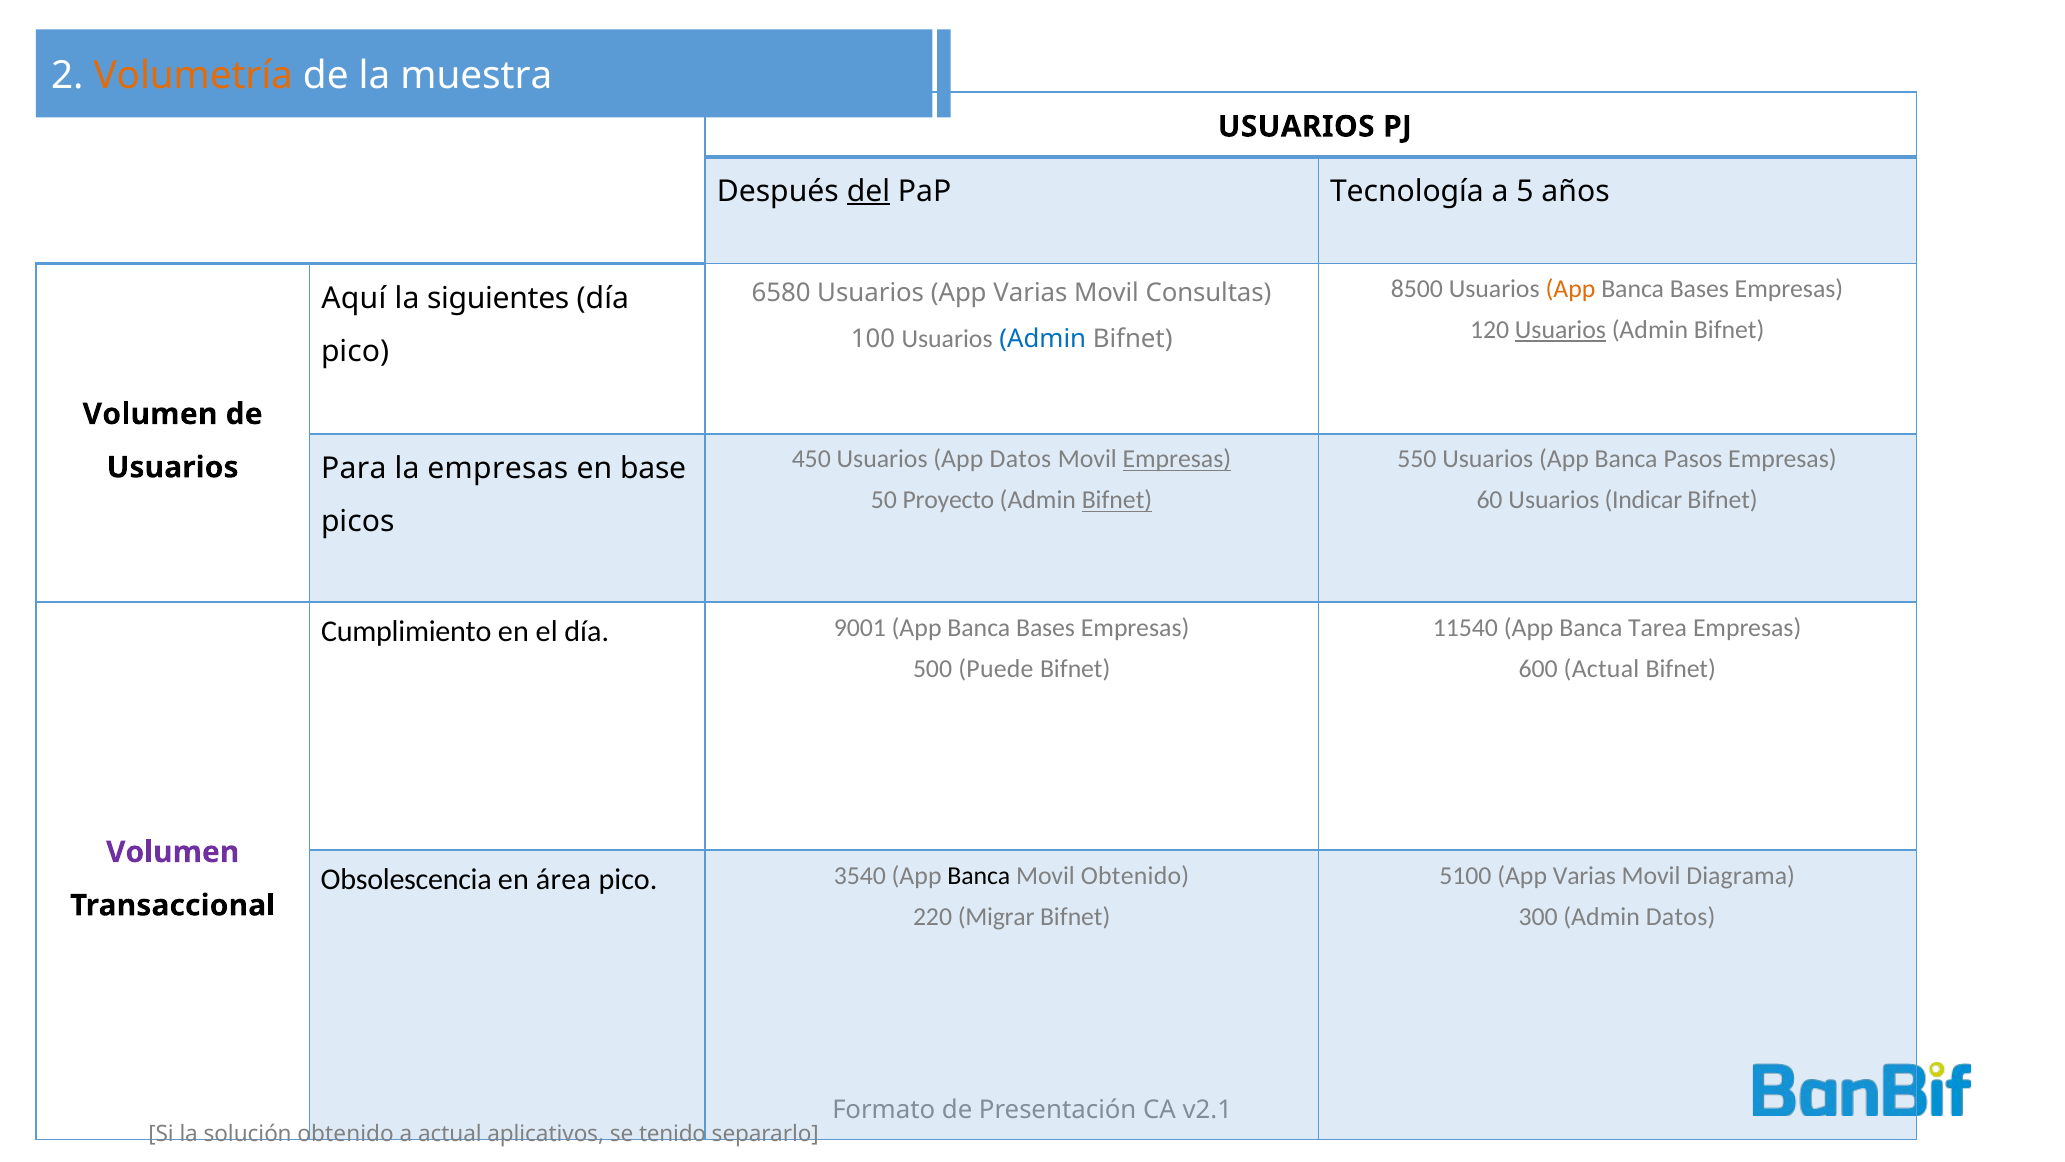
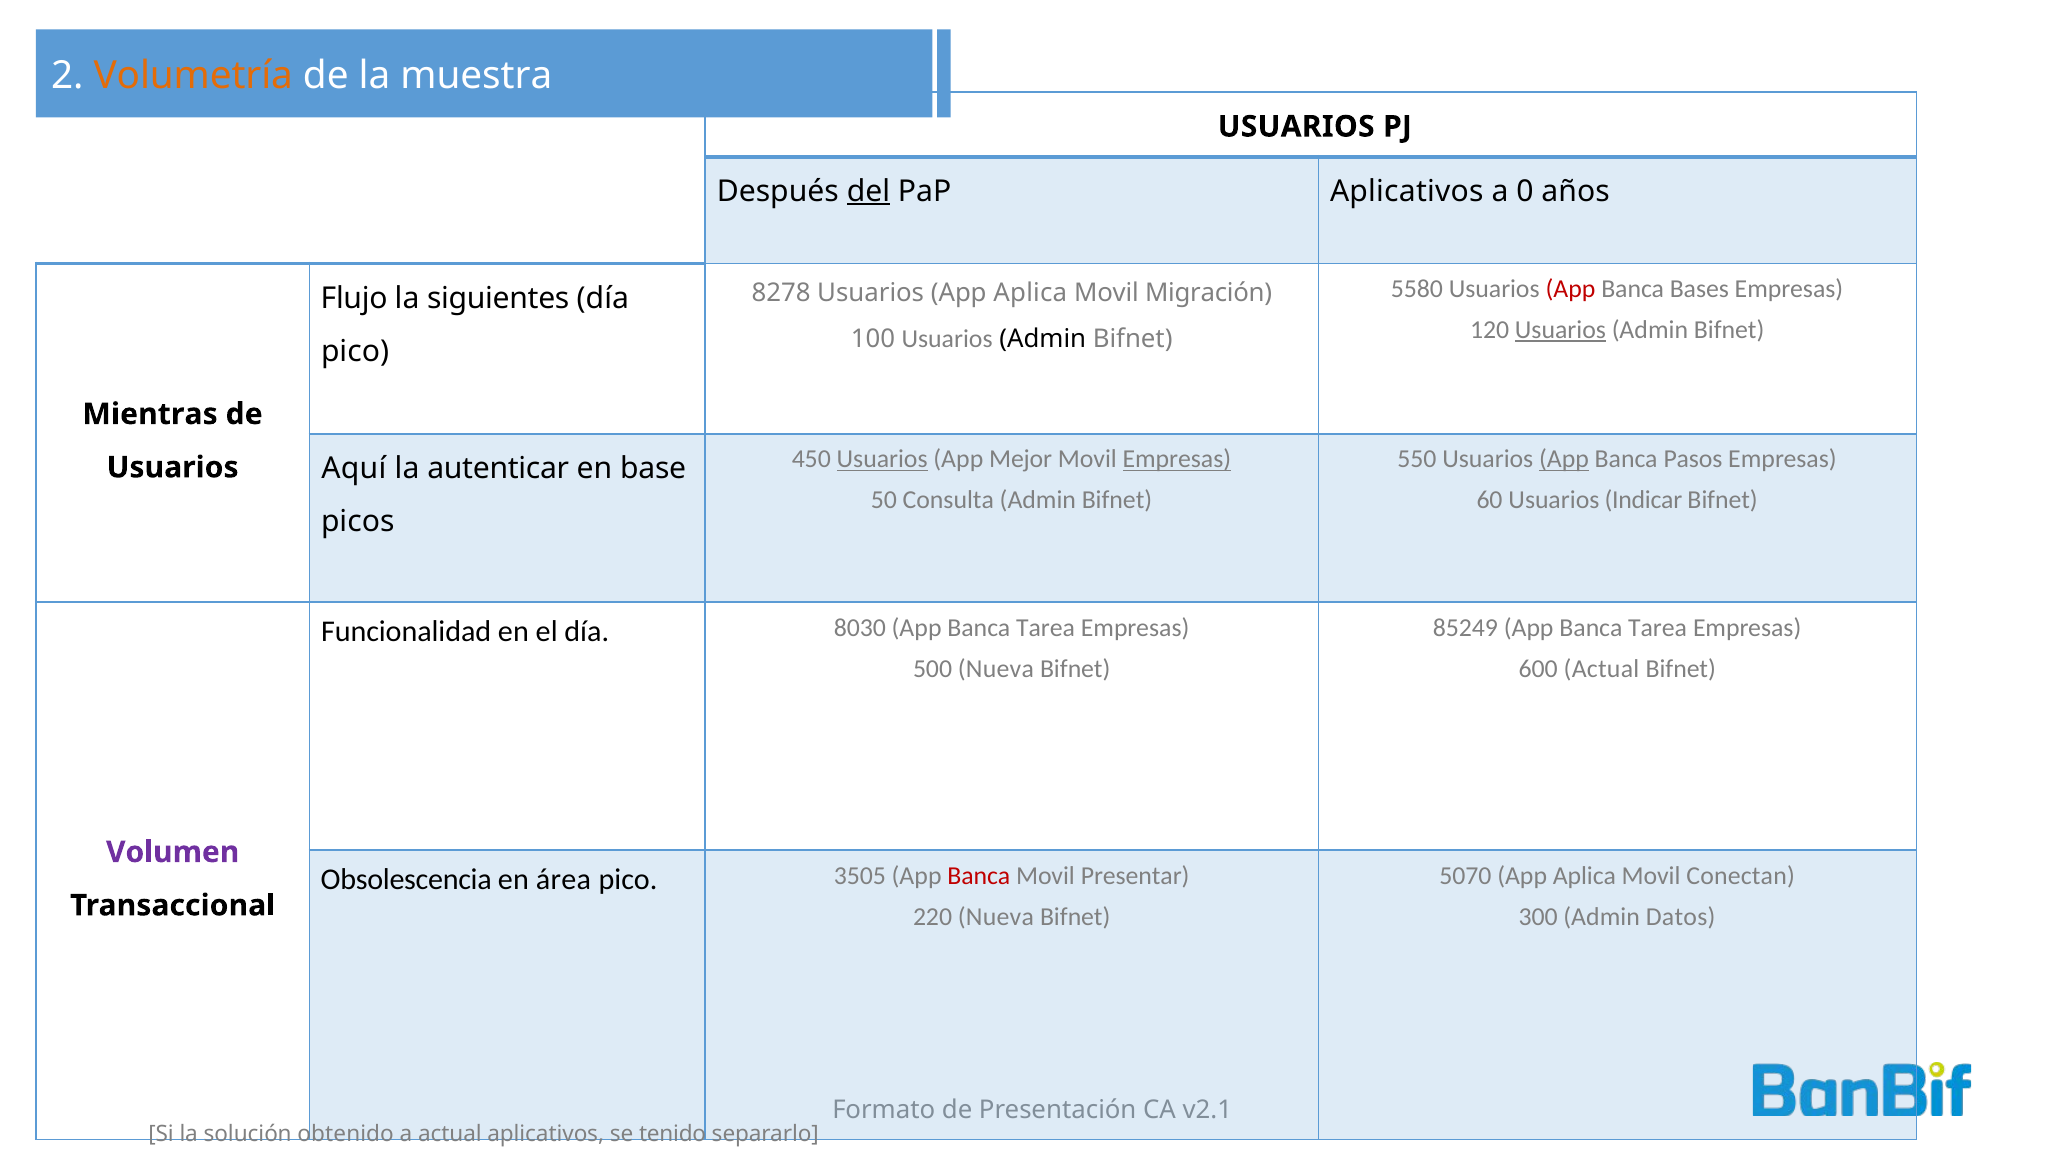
PaP Tecnología: Tecnología -> Aplicativos (1407, 191)
5: 5 -> 0 (1525, 191)
8500: 8500 -> 5580 (1417, 289)
App colour: orange -> red (1571, 289)
6580: 6580 -> 8278 (781, 293)
Usuarios App Varias: Varias -> Aplica (1030, 293)
Consultas: Consultas -> Migración (1209, 293)
Aquí: Aquí -> Flujo (354, 298)
Admin colour: blue -> black (1043, 339)
Volumen: Volumen -> Mientras (150, 414)
Usuarios underline: none -> present (882, 459)
App Datos: Datos -> Mejor (1021, 459)
App underline: none -> present (1564, 459)
Para: Para -> Aquí (354, 468)
la empresas: empresas -> autenticar (498, 468)
Proyecto: Proyecto -> Consulta (948, 500)
Bifnet underline: present -> none (1117, 500)
11540: 11540 -> 85249 (1465, 628)
Cumplimiento: Cumplimiento -> Funcionalidad (406, 632)
9001: 9001 -> 8030 (860, 628)
Bases: Bases -> Tarea (1046, 628)
500 Puede: Puede -> Nueva (996, 668)
5100: 5100 -> 5070 (1465, 875)
Varias: Varias -> Aplica (1584, 875)
Diagrama: Diagrama -> Conectan (1741, 875)
3540: 3540 -> 3505 (860, 875)
Banca colour: black -> red (979, 875)
Movil Obtenido: Obtenido -> Presentar (1135, 875)
220 Migrar: Migrar -> Nueva (996, 916)
